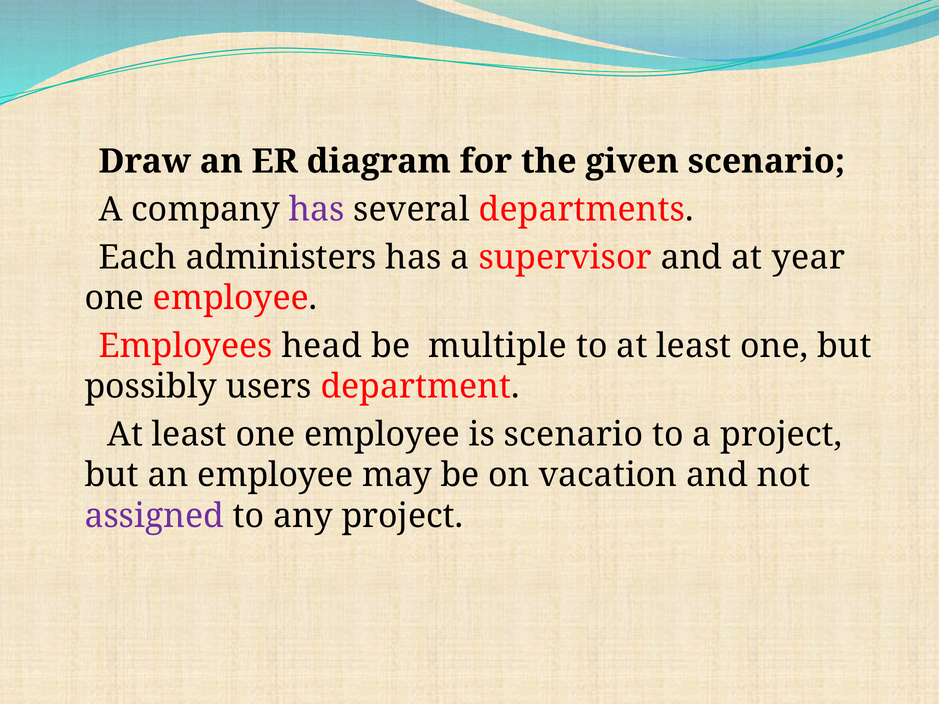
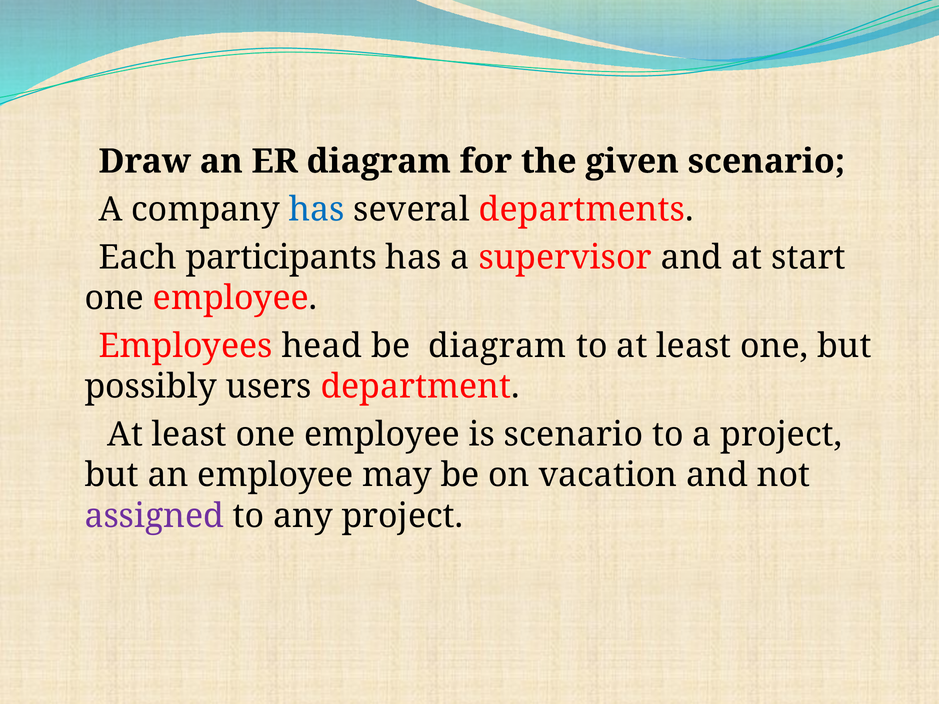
has colour: purple -> blue (317, 209)
administers: administers -> participants (281, 257)
year: year -> start (808, 257)
be multiple: multiple -> diagram (497, 346)
